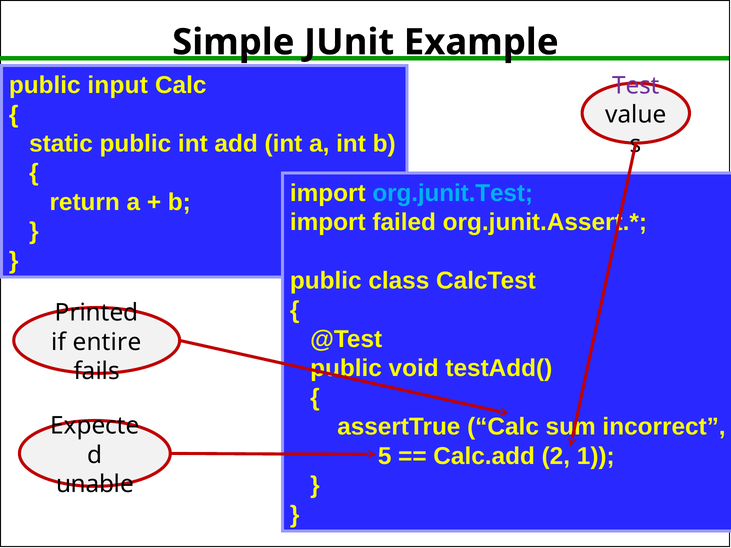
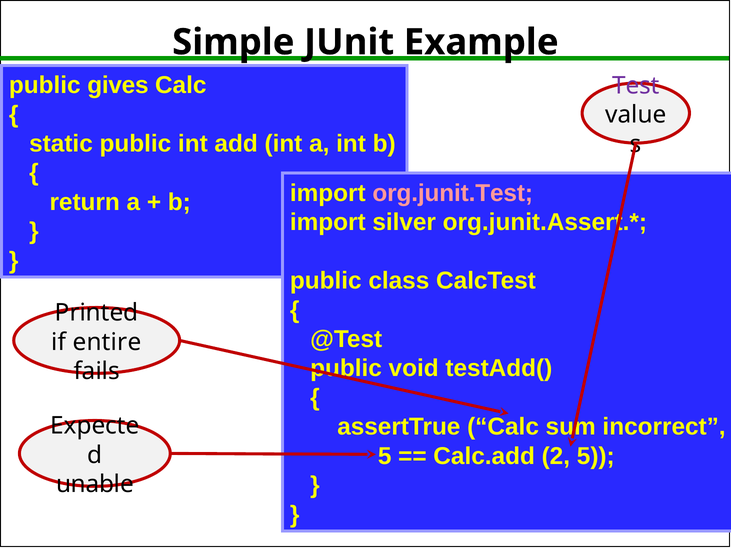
input: input -> gives (118, 85)
org.junit.Test colour: light blue -> pink (453, 193)
failed: failed -> silver (404, 222)
2 1: 1 -> 5 (596, 456)
